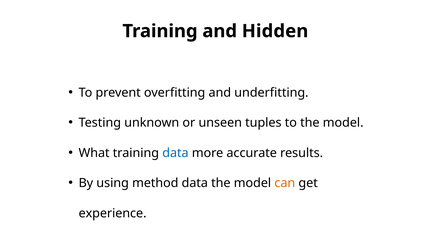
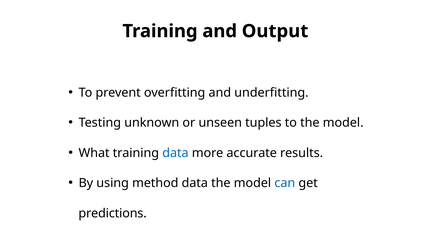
Hidden: Hidden -> Output (275, 31)
can colour: orange -> blue (285, 183)
experience: experience -> predictions (113, 214)
